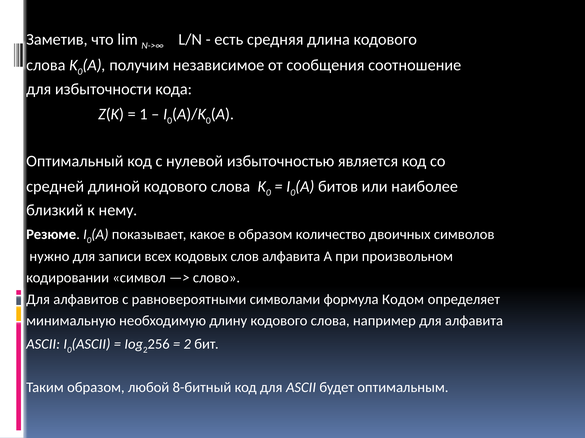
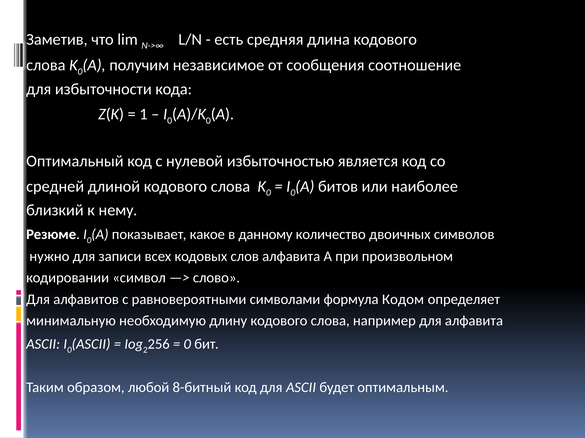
в образом: образом -> данному (266, 235)
2: 2 -> 0 (187, 345)
